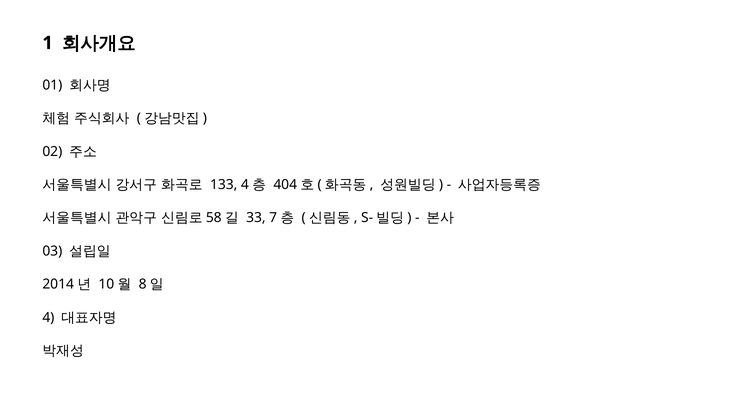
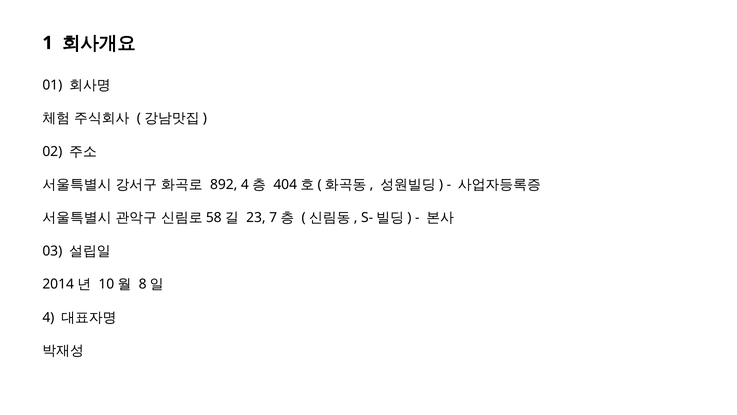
133: 133 -> 892 (224, 184)
33: 33 -> 23 (256, 218)
